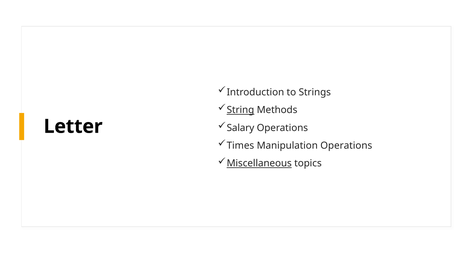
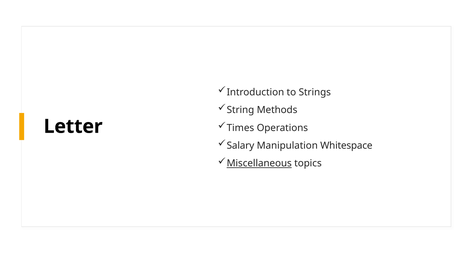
String underline: present -> none (240, 110)
Salary: Salary -> Times (240, 128)
Times: Times -> Salary (240, 146)
Manipulation Operations: Operations -> Whitespace (346, 146)
